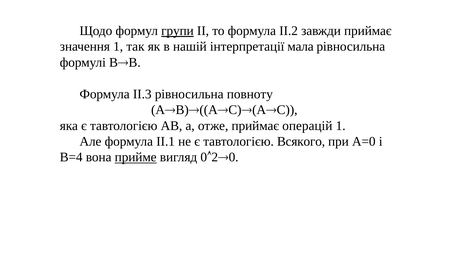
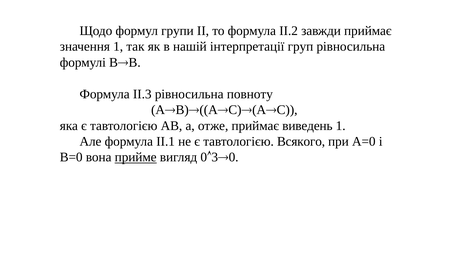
групи underline: present -> none (177, 31)
мала: мала -> груп (300, 47)
операцій: операцій -> виведень (307, 126)
В=4: В=4 -> В=0 (71, 157)
2: 2 -> 3 (215, 157)
